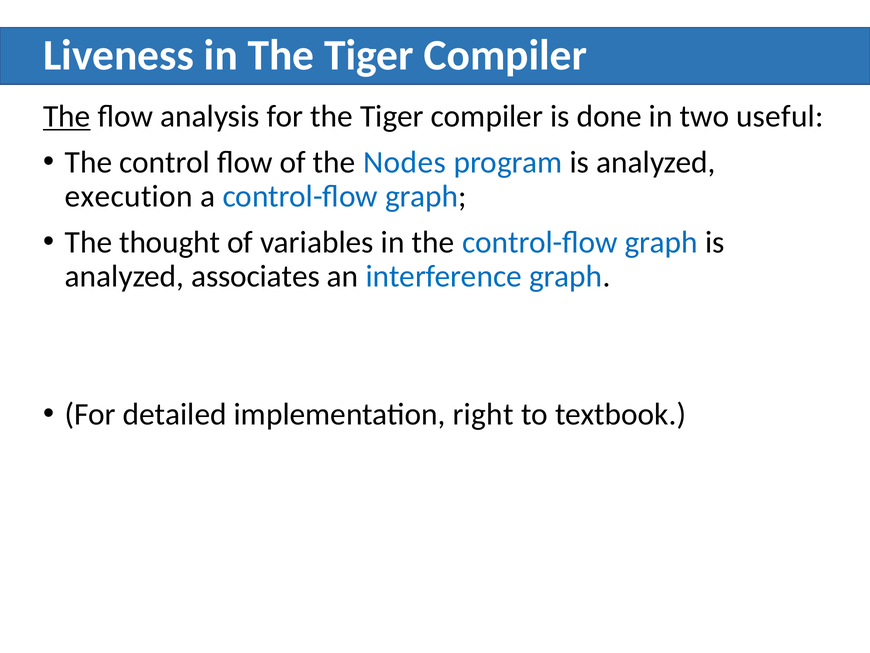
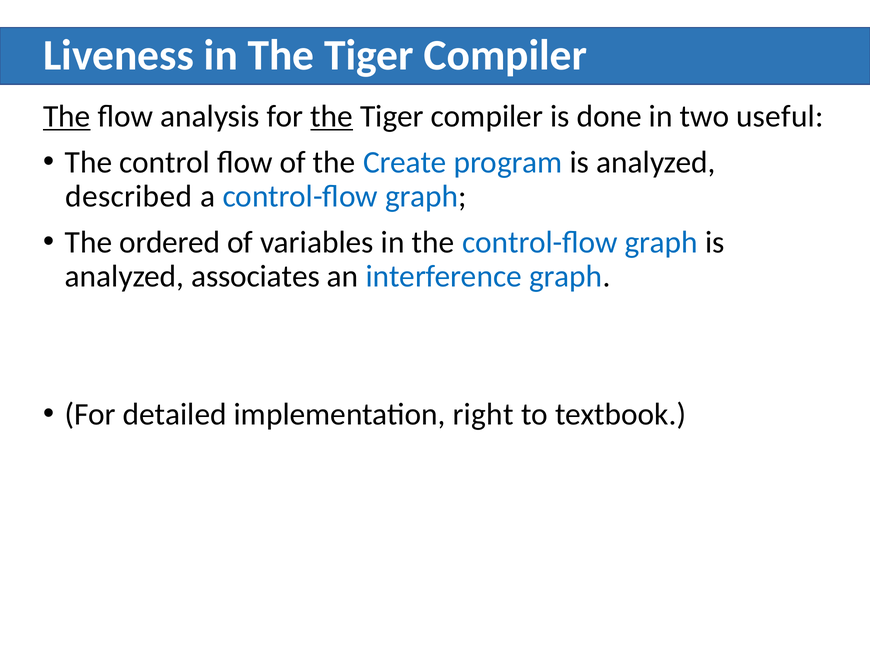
the underline: none -> present (332, 116)
Nodes: Nodes -> Create (405, 162)
execution: execution -> described (129, 196)
thought: thought -> ordered (170, 242)
